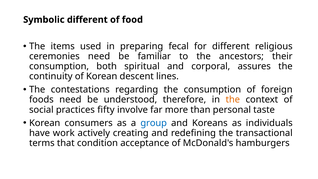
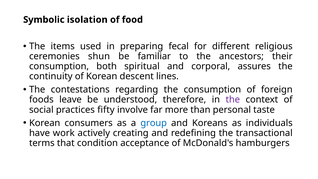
Symbolic different: different -> isolation (87, 20)
ceremonies need: need -> shun (99, 56)
foods need: need -> leave (70, 100)
the colour: orange -> purple (233, 100)
